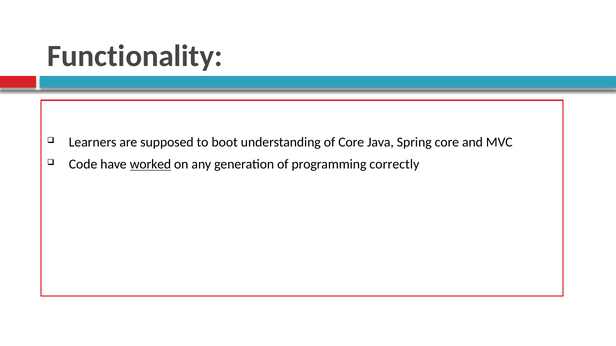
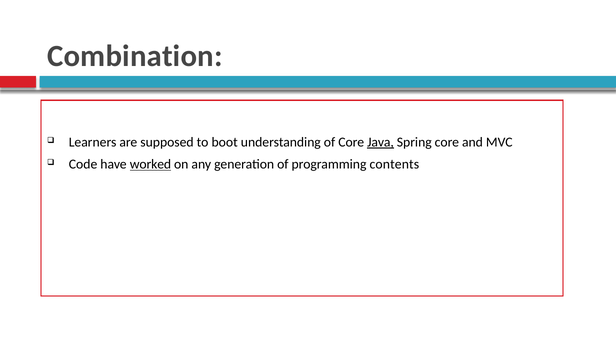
Functionality: Functionality -> Combination (135, 56)
Java underline: none -> present (381, 142)
correctly: correctly -> contents (394, 165)
